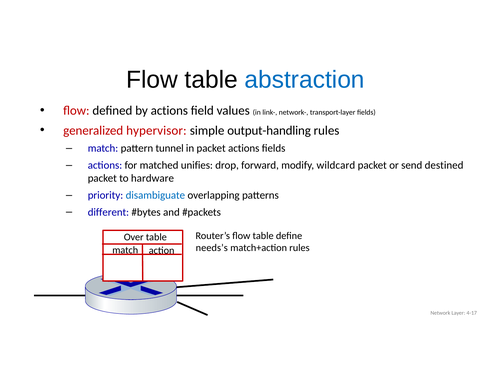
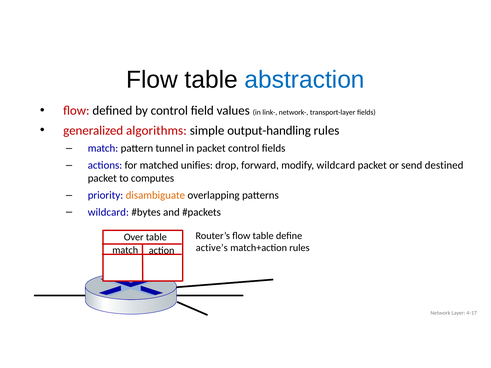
by actions: actions -> control (169, 111)
hypervisor: hypervisor -> algorithms (156, 130)
packet actions: actions -> control (244, 148)
hardware: hardware -> computes (153, 178)
disambiguate colour: blue -> orange (155, 195)
different: different -> wildcard (108, 212)
needs’s: needs’s -> active’s (212, 248)
